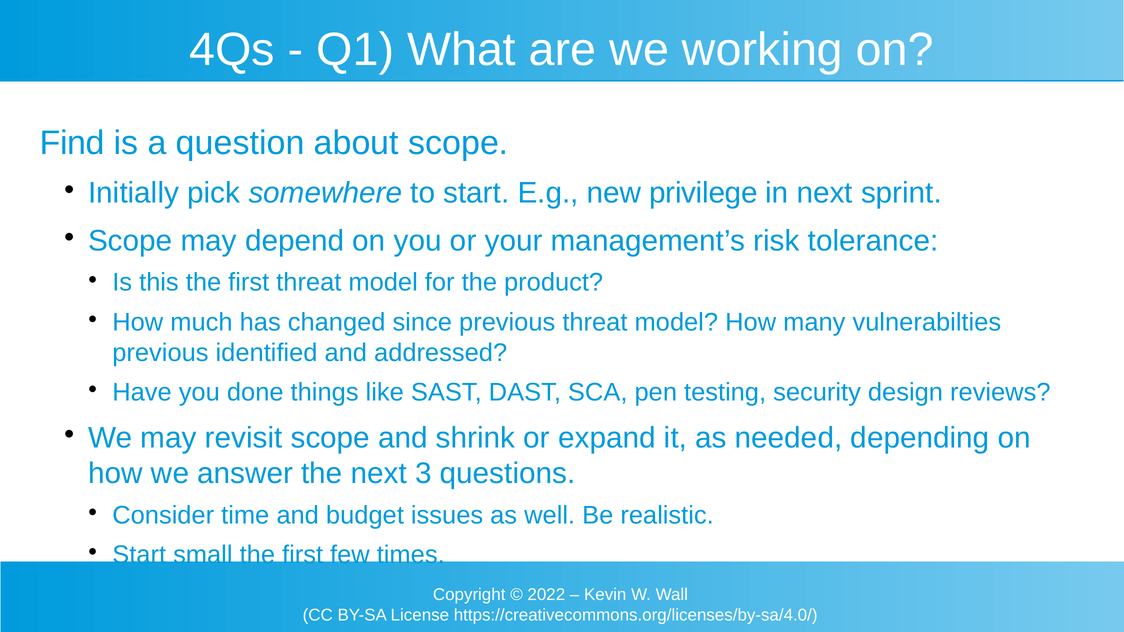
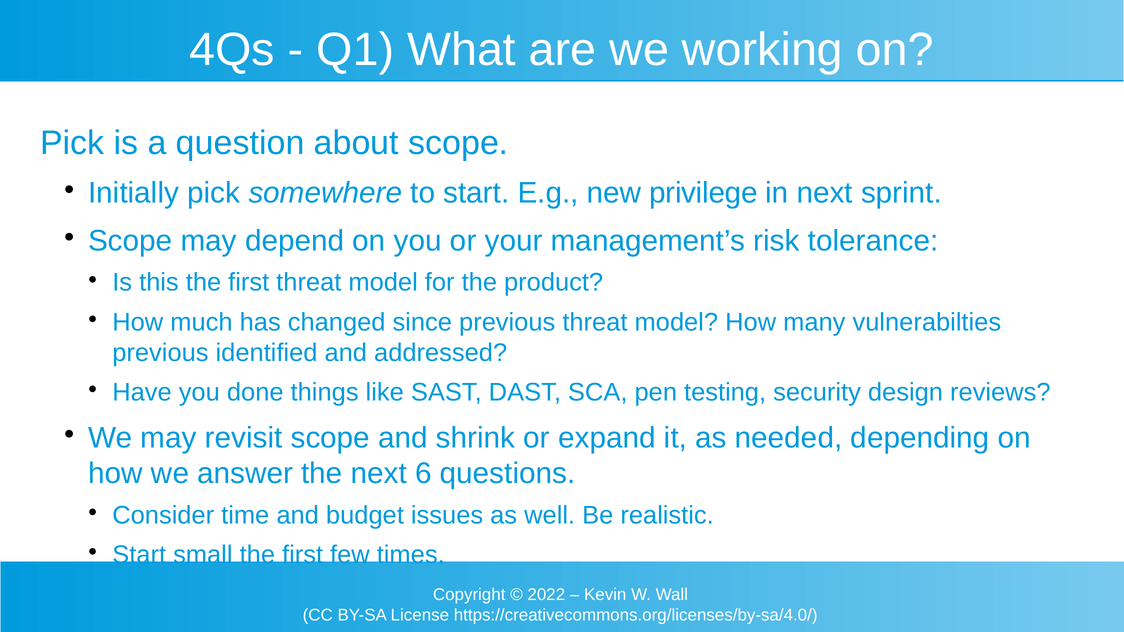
Find: Find -> Pick (72, 143)
3: 3 -> 6 (423, 474)
